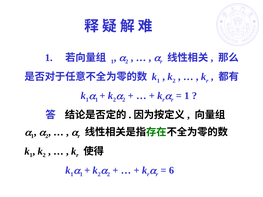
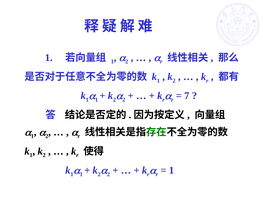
1: 1 -> 7 (187, 96)
6: 6 -> 1 (171, 171)
